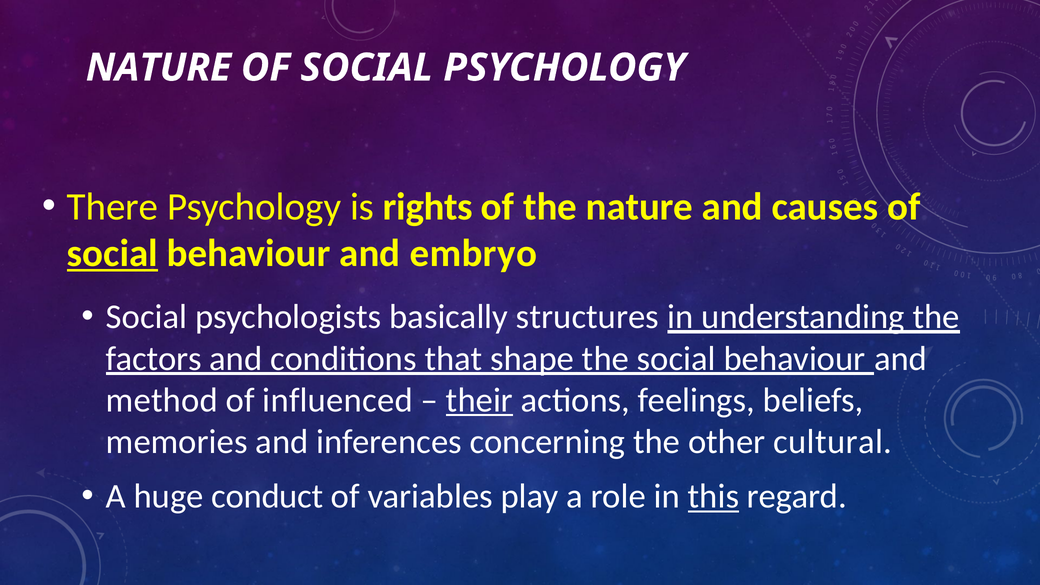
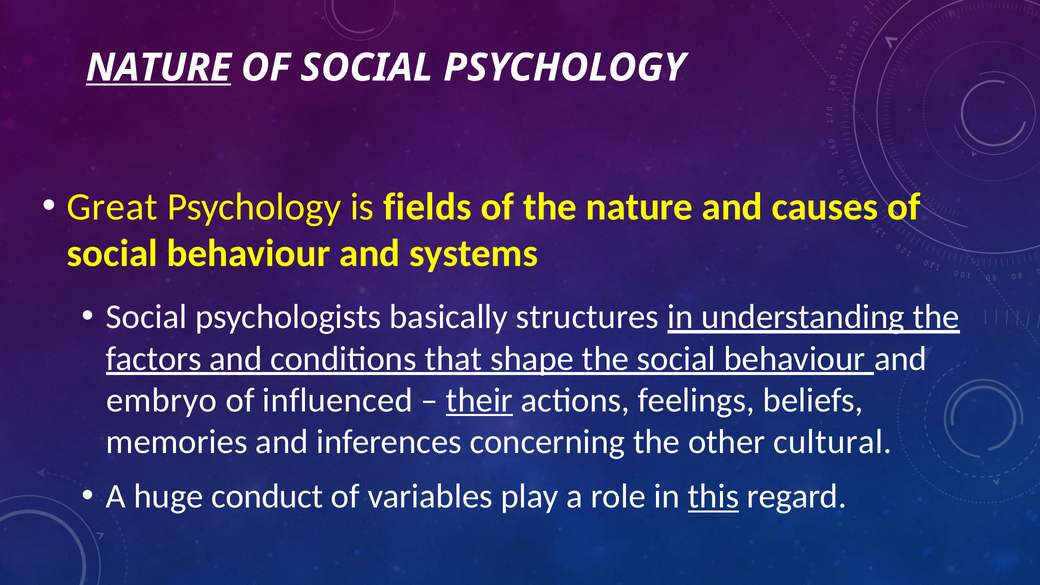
NATURE underline: none -> present (159, 68)
There: There -> Great (112, 207)
rights: rights -> fields (428, 207)
social underline: present -> none (112, 253)
embryo: embryo -> systems (474, 253)
method: method -> embryo (162, 400)
